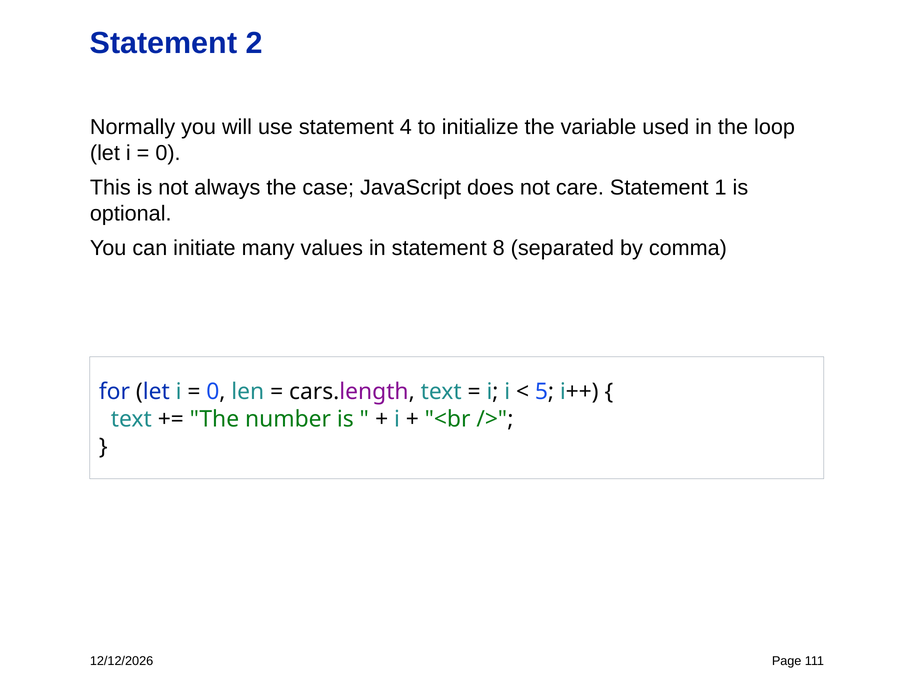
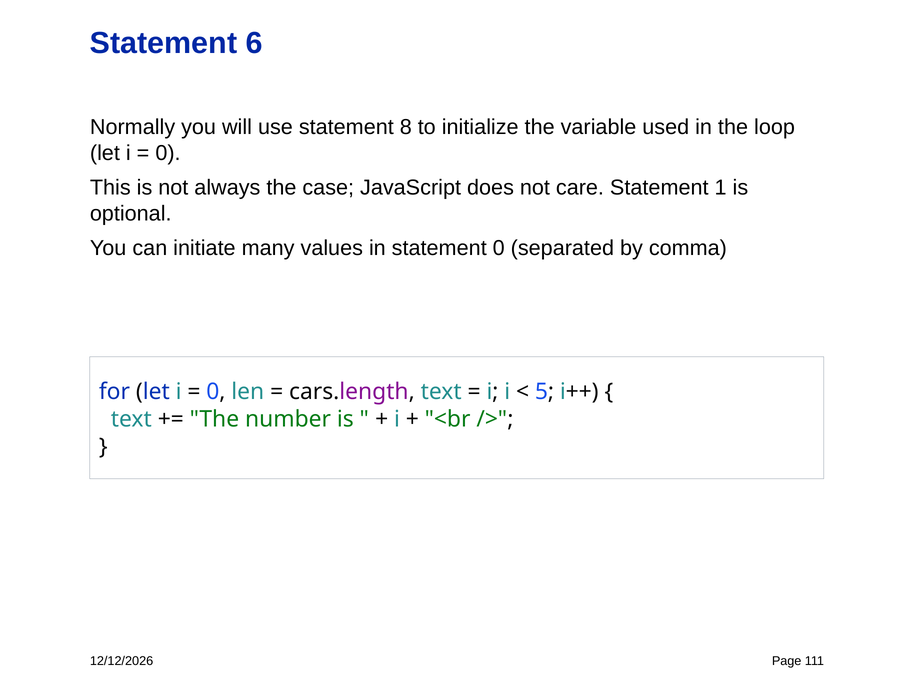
2: 2 -> 6 (254, 43)
4: 4 -> 8 (406, 127)
statement 8: 8 -> 0 (499, 248)
